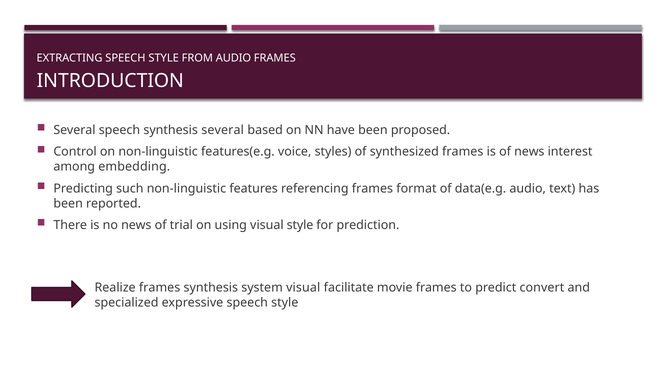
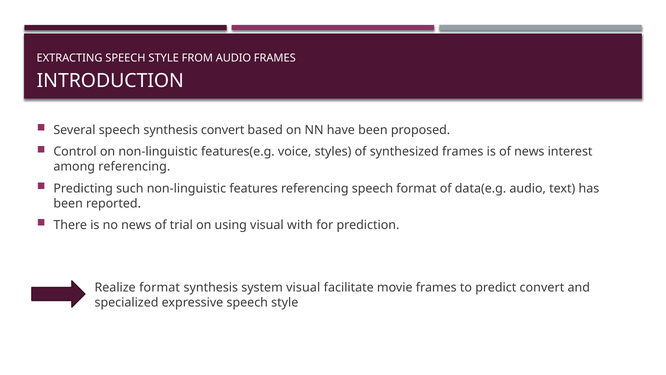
synthesis several: several -> convert (223, 130)
among embedding: embedding -> referencing (134, 167)
referencing frames: frames -> speech (372, 188)
visual style: style -> with (300, 225)
Realize frames: frames -> format (160, 287)
